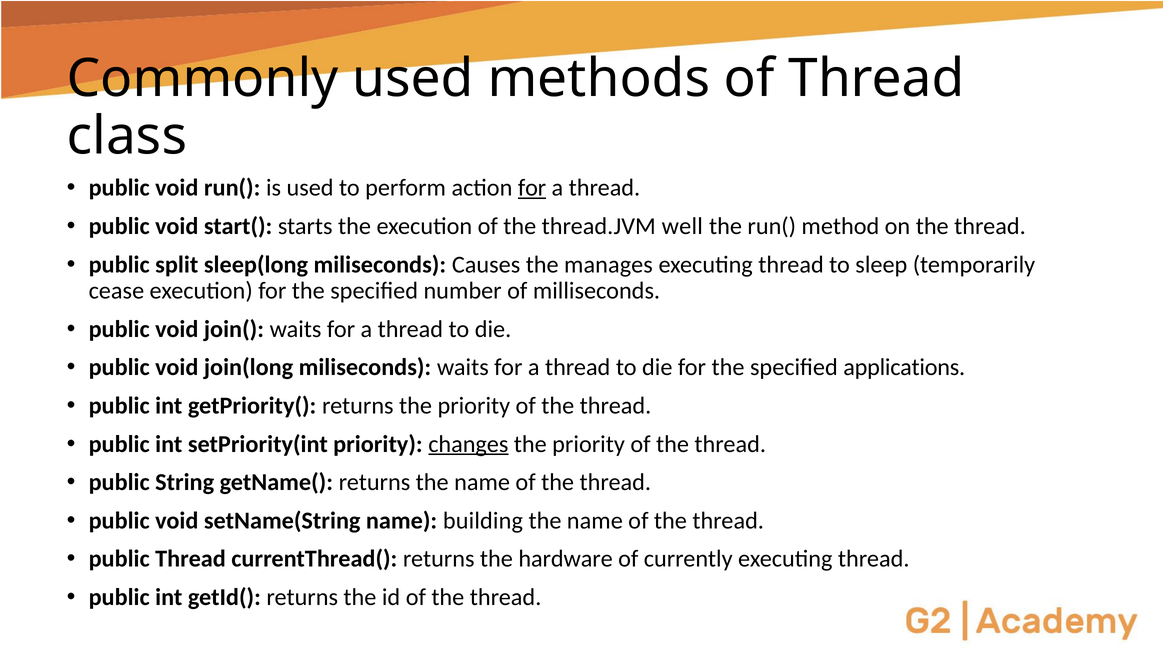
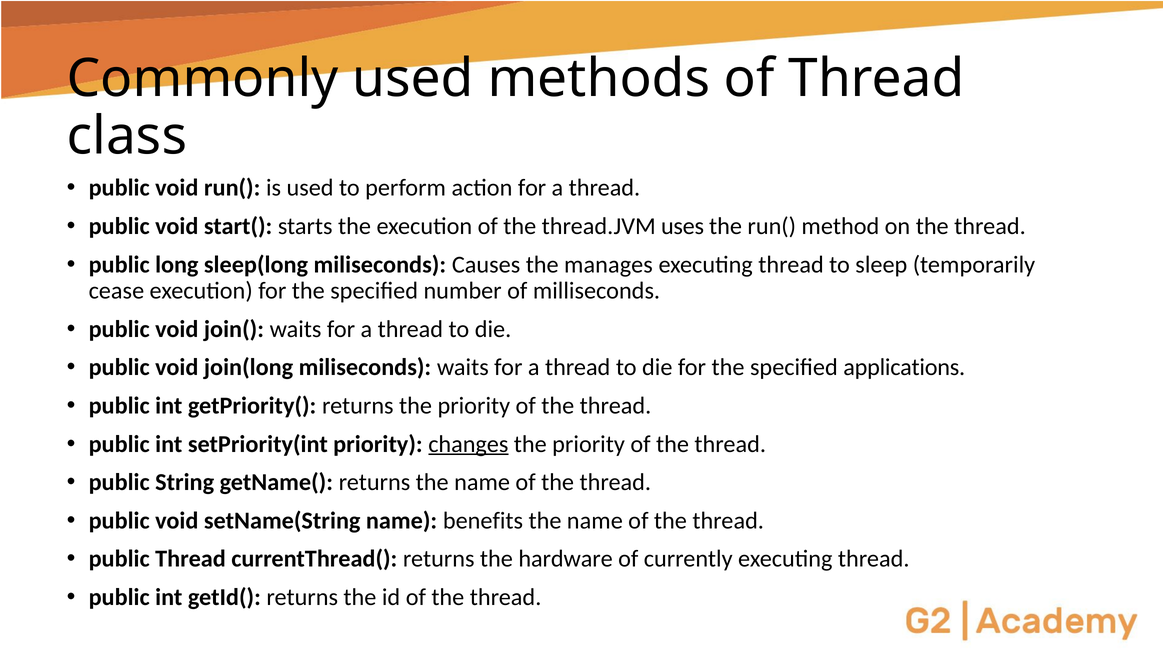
for underline: present -> none (532, 188)
well: well -> uses (683, 226)
split: split -> long (177, 265)
building: building -> benefits (483, 521)
